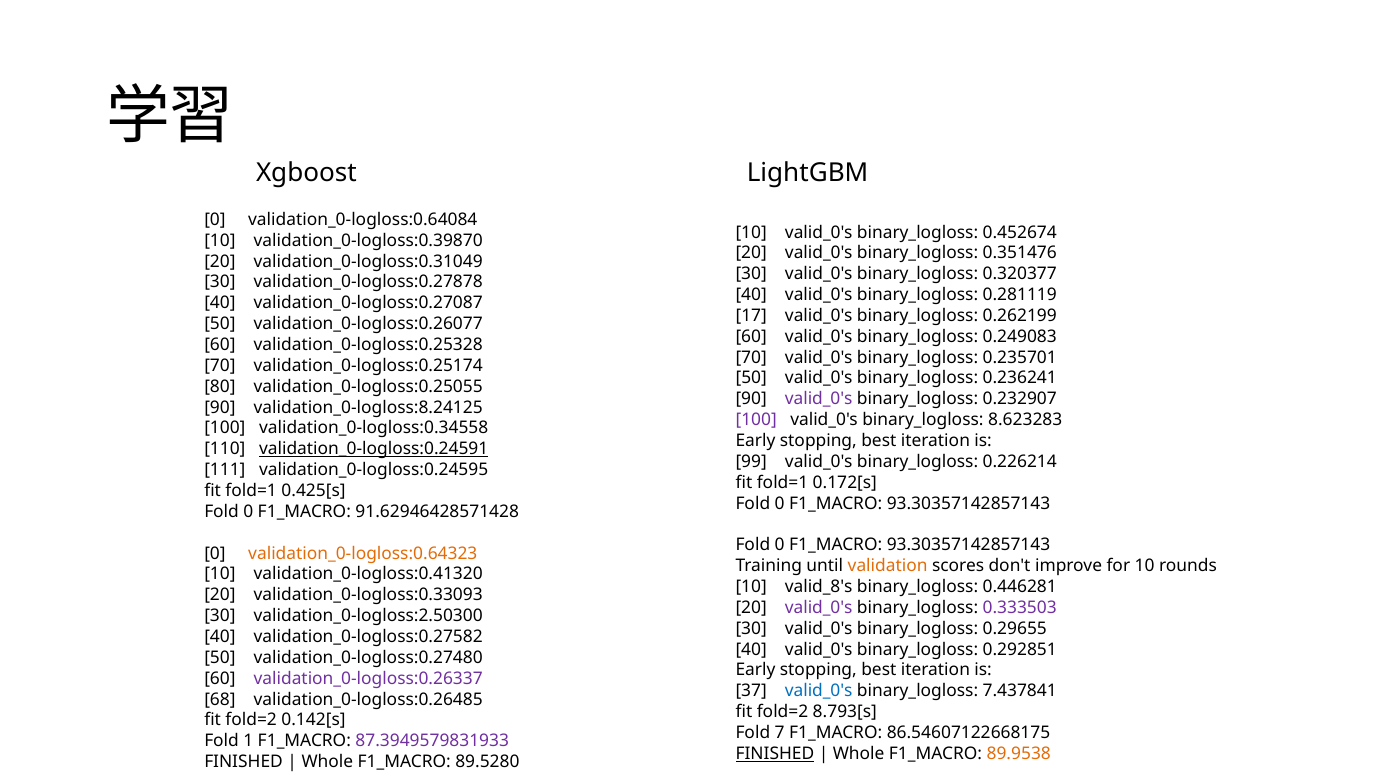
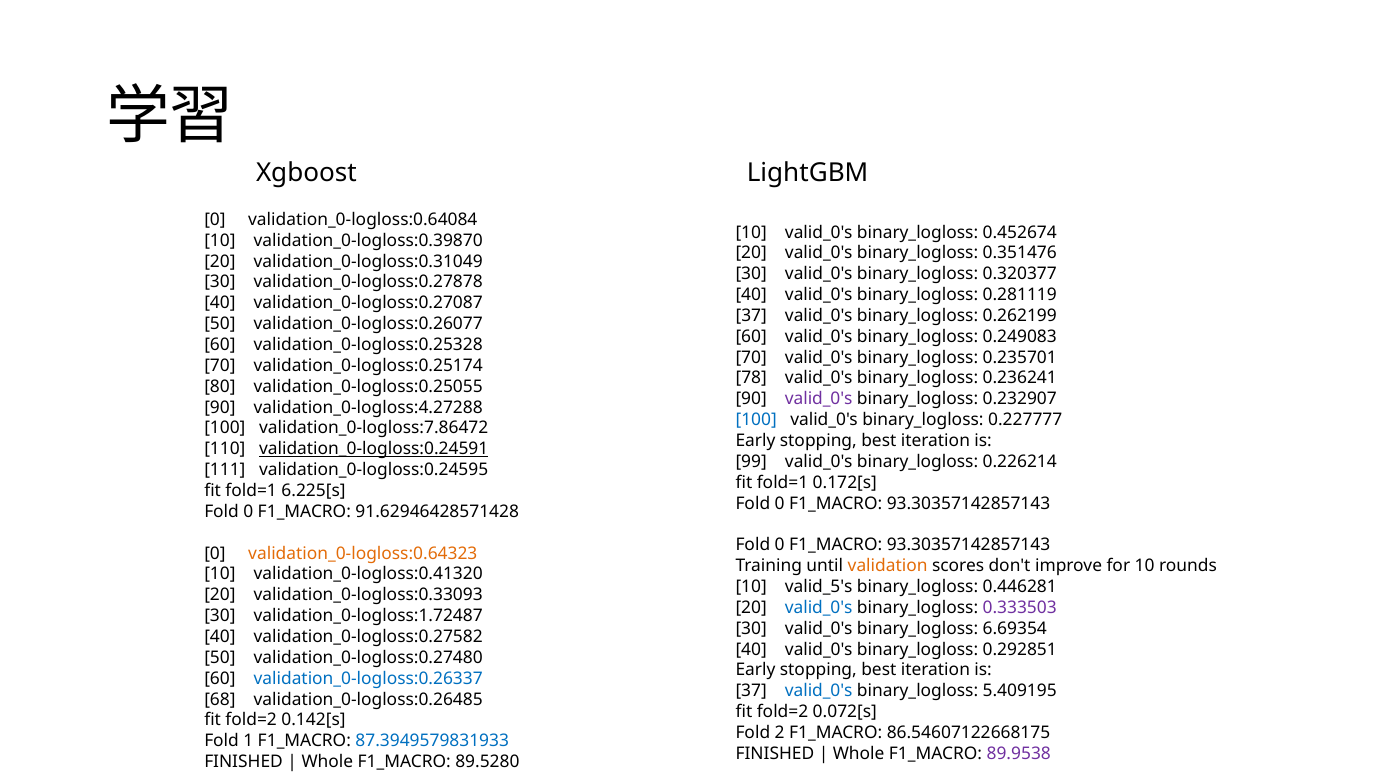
17: 17 -> 37 (751, 316)
50: 50 -> 78 (751, 378)
validation_0-logloss:8.24125: validation_0-logloss:8.24125 -> validation_0-logloss:4.27288 (368, 408)
100 colour: purple -> blue (756, 420)
8.623283: 8.623283 -> 0.227777 (1025, 420)
validation_0-logloss:0.34558: validation_0-logloss:0.34558 -> validation_0-logloss:7.86472 (374, 428)
0.425[s: 0.425[s -> 6.225[s (314, 491)
valid_8's: valid_8's -> valid_5's (819, 587)
valid_0's colour: purple -> blue (819, 608)
validation_0-logloss:2.50300: validation_0-logloss:2.50300 -> validation_0-logloss:1.72487 (368, 616)
0.29655: 0.29655 -> 6.69354 (1015, 629)
validation_0-logloss:0.26337 colour: purple -> blue (368, 679)
7.437841: 7.437841 -> 5.409195 (1020, 691)
8.793[s: 8.793[s -> 0.072[s (845, 712)
7: 7 -> 2 (780, 733)
87.3949579831933 colour: purple -> blue (432, 741)
FINISHED underline: present -> none (775, 754)
89.9538 colour: orange -> purple (1019, 754)
